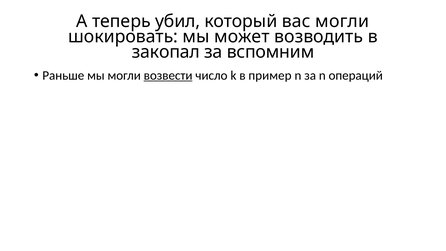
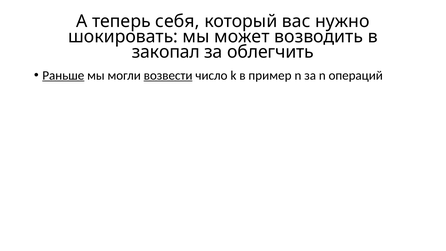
убил: убил -> себя (177, 21)
вас могли: могли -> нужно (342, 21)
вспомним: вспомним -> облегчить (270, 52)
Раньше underline: none -> present (63, 75)
